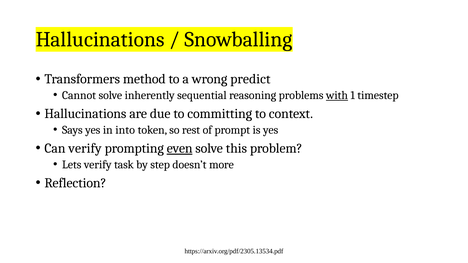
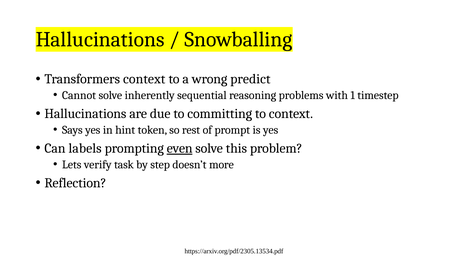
Transformers method: method -> context (144, 79)
with underline: present -> none (337, 95)
into: into -> hint (125, 130)
Can verify: verify -> labels (85, 148)
